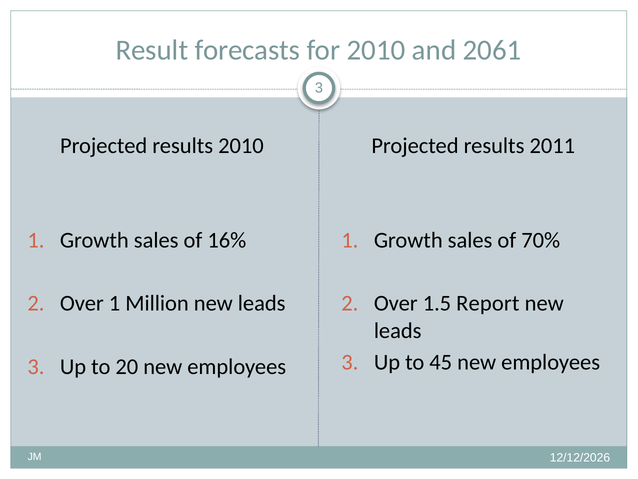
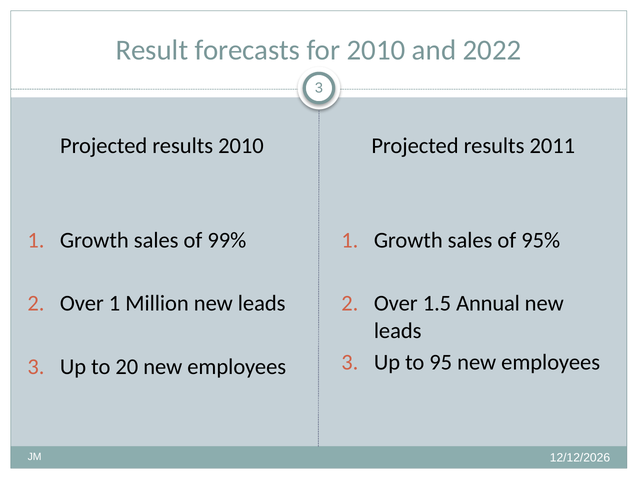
2061: 2061 -> 2022 (492, 50)
16%: 16% -> 99% (227, 240)
70%: 70% -> 95% (541, 240)
Report: Report -> Annual (488, 303)
45: 45 -> 95 (441, 362)
